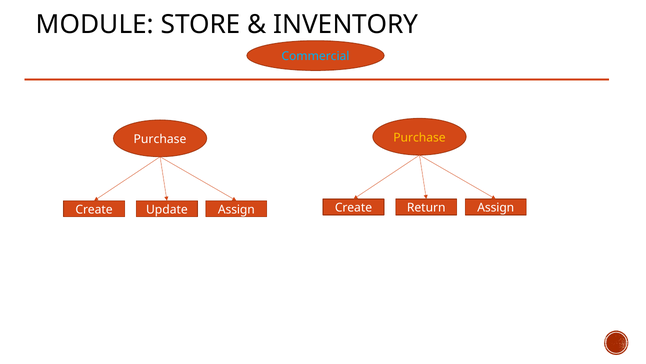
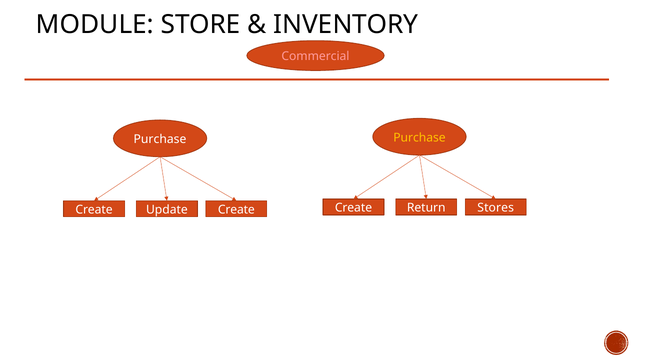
Commercial colour: light blue -> pink (315, 56)
Return Assign: Assign -> Stores (496, 207)
Update Assign: Assign -> Create (236, 209)
